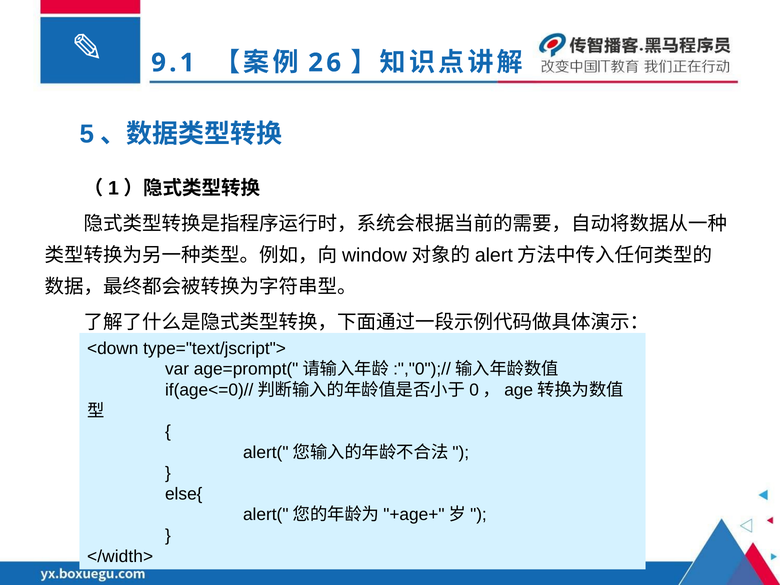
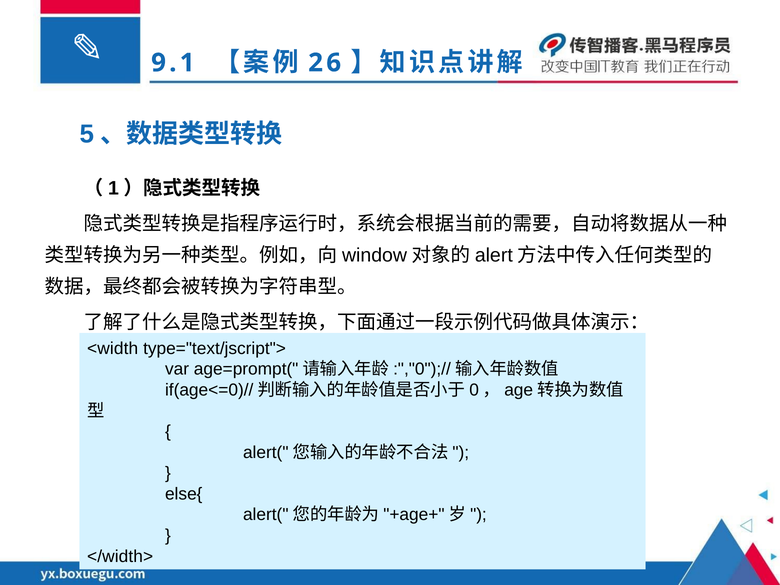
<down: <down -> <width (113, 348)
